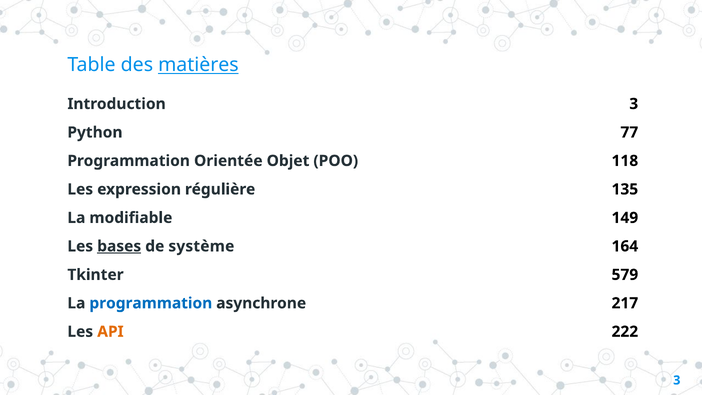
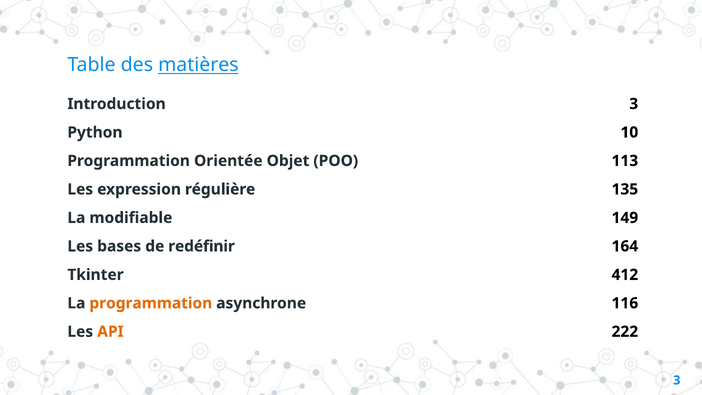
77: 77 -> 10 (629, 132)
118: 118 -> 113 (625, 161)
bases underline: present -> none (119, 246)
système: système -> redéfinir (202, 246)
579: 579 -> 412 (625, 275)
programmation colour: blue -> orange (151, 303)
217: 217 -> 116 (625, 303)
